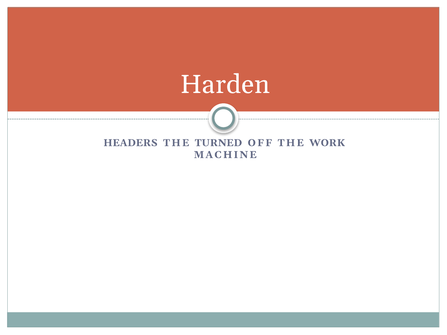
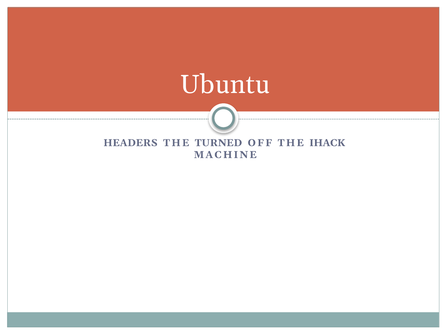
Harden: Harden -> Ubuntu (225, 85)
WORK: WORK -> IHACK (327, 143)
